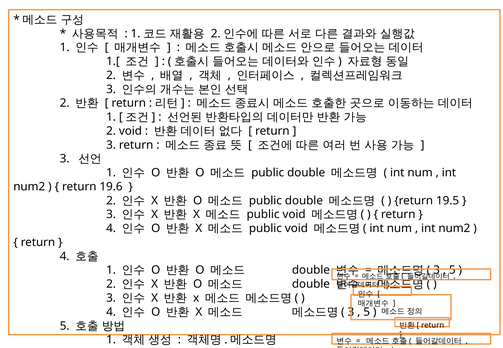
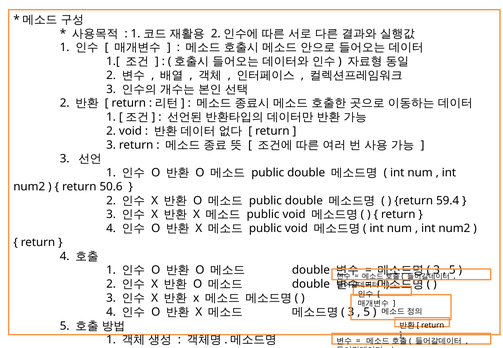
19.6: 19.6 -> 50.6 (111, 187)
19.5: 19.5 -> 59.4 (448, 201)
